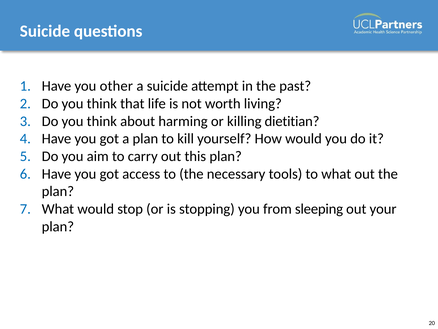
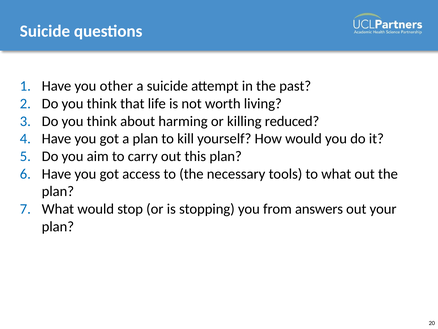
dietitian: dietitian -> reduced (292, 121)
sleeping: sleeping -> answers (319, 209)
